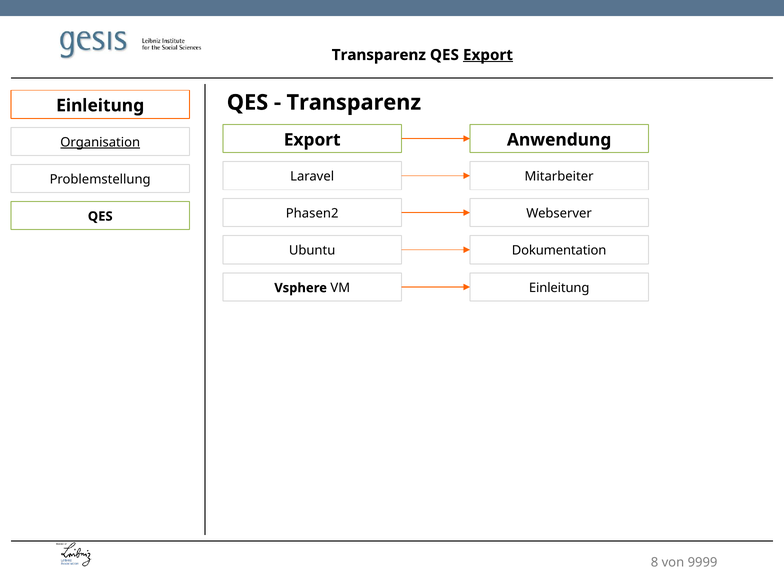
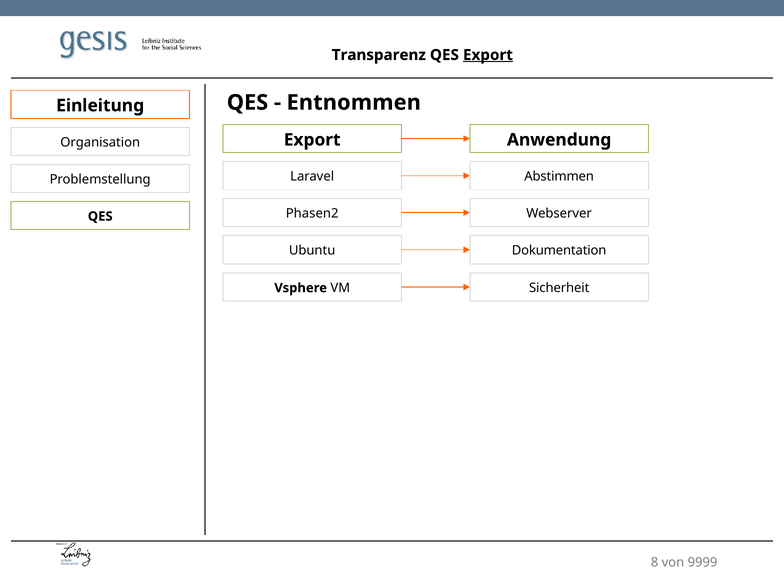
Transparenz: Transparenz -> Entnommen (354, 103)
Organisation underline: present -> none (100, 142)
Mitarbeiter: Mitarbeiter -> Abstimmen (559, 177)
VM Einleitung: Einleitung -> Sicherheit (559, 288)
